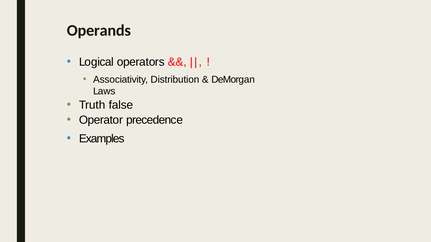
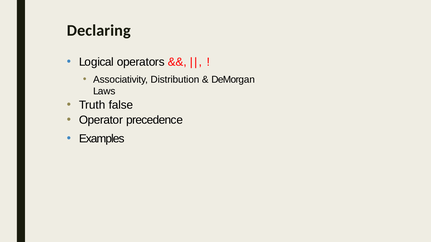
Operands: Operands -> Declaring (99, 31)
